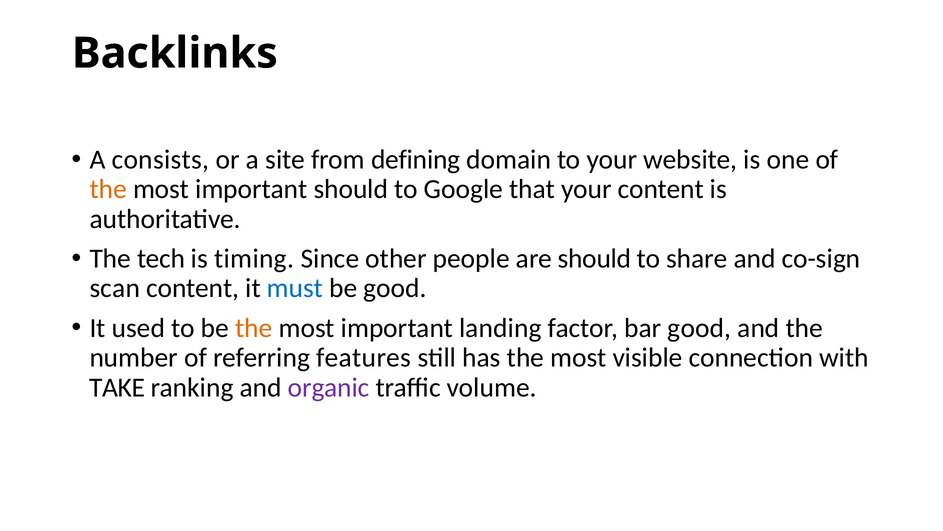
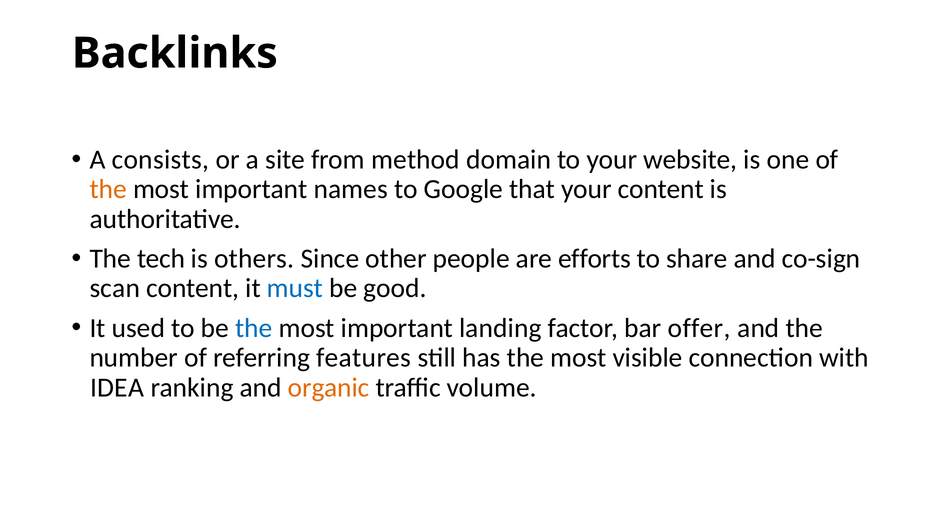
defining: defining -> method (416, 159)
important should: should -> names (351, 189)
timing: timing -> others (254, 258)
are should: should -> efforts (594, 258)
the colour: orange -> blue (254, 328)
bar good: good -> offer (699, 328)
TAKE: TAKE -> IDEA (117, 387)
organic colour: purple -> orange (329, 387)
